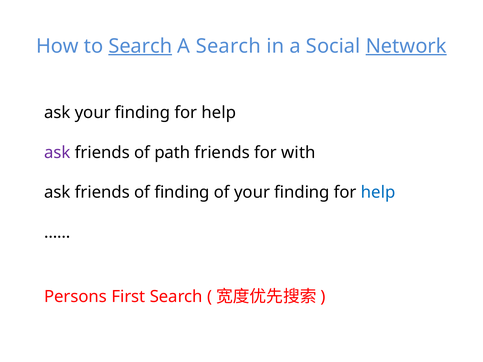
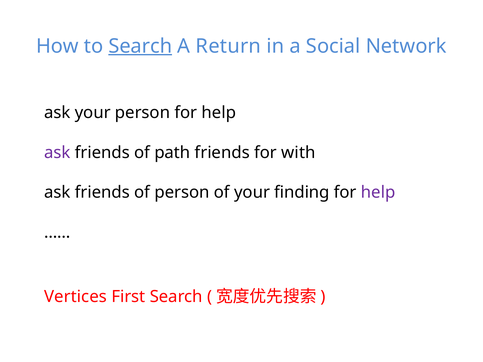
A Search: Search -> Return (228, 46)
Network underline: present -> none (406, 46)
ask your finding: finding -> person (143, 113)
of finding: finding -> person (182, 193)
help colour: blue -> purple (378, 193)
Persons: Persons -> Vertices (75, 297)
